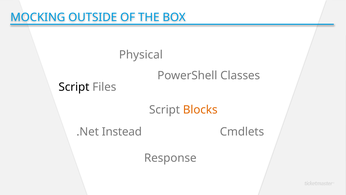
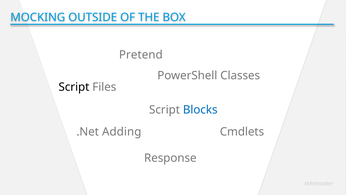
Physical: Physical -> Pretend (141, 55)
Blocks colour: orange -> blue (200, 110)
Instead: Instead -> Adding (122, 132)
